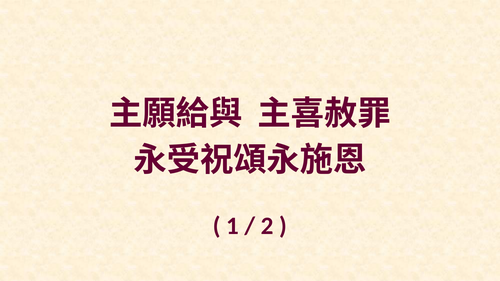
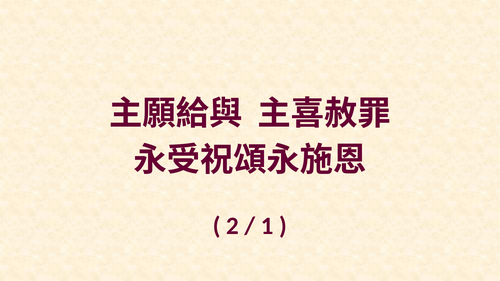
1: 1 -> 2 (233, 226)
2: 2 -> 1 (267, 226)
